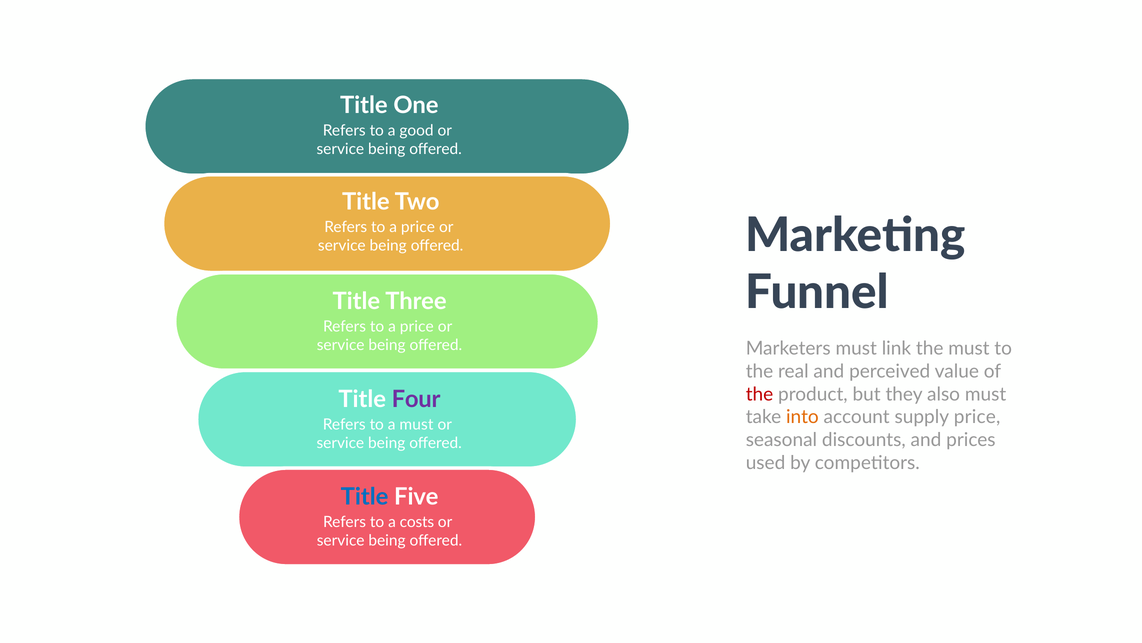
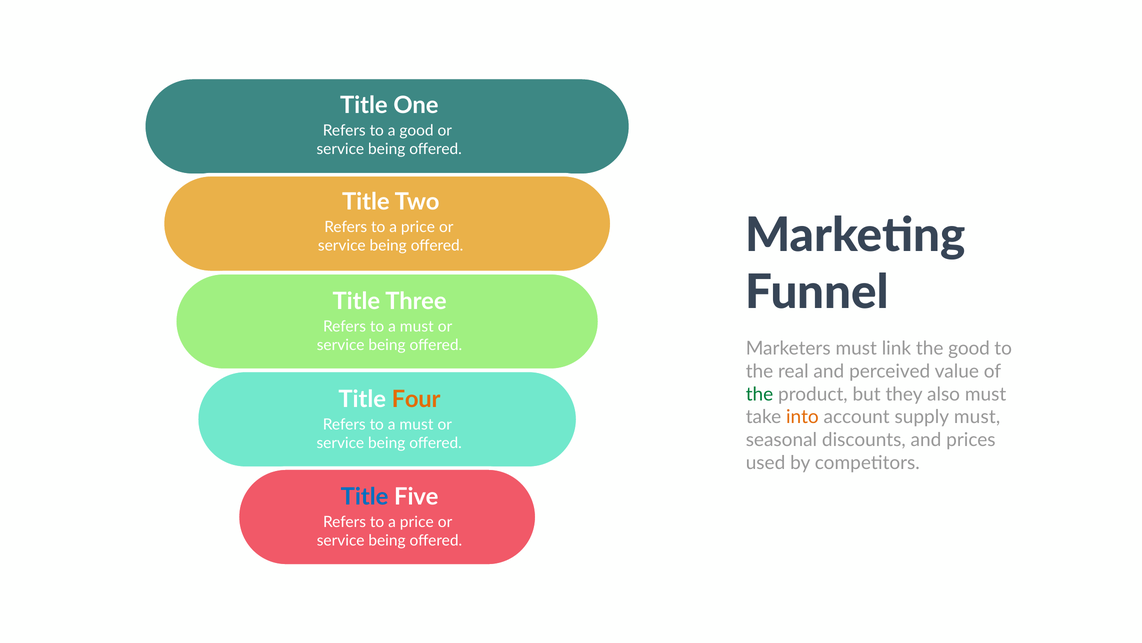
price: price -> must (417, 327)
the must: must -> good (969, 348)
the colour: red -> green (759, 394)
Four colour: purple -> orange (416, 399)
supply price: price -> must (977, 417)
costs: costs -> price (417, 522)
